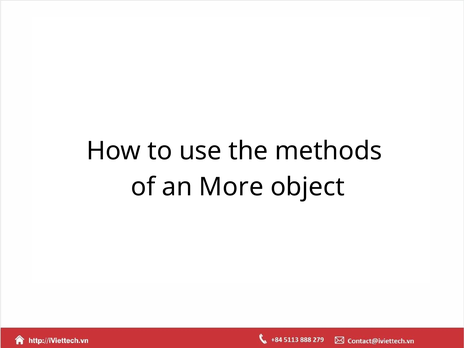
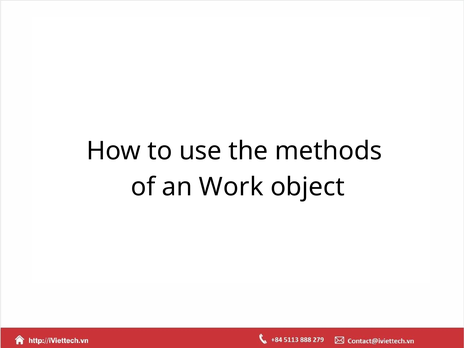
More: More -> Work (231, 187)
